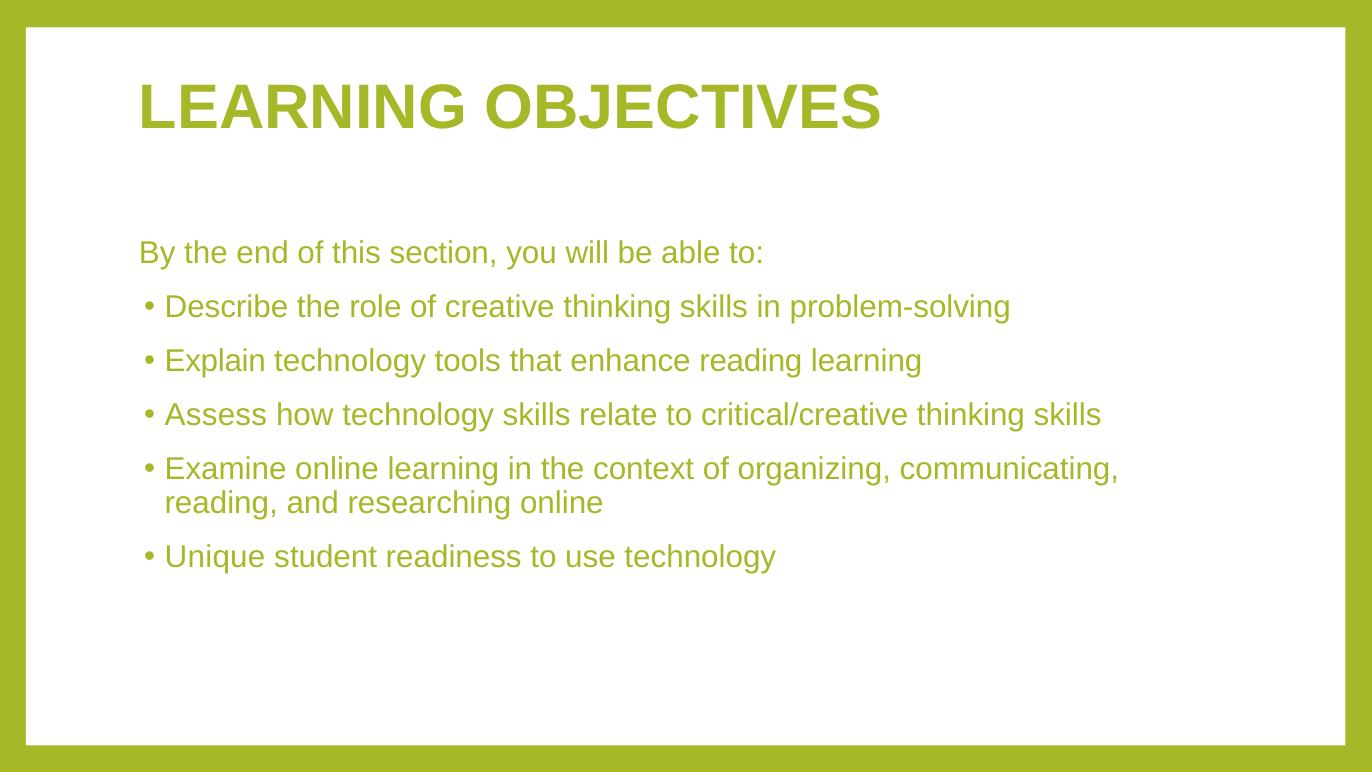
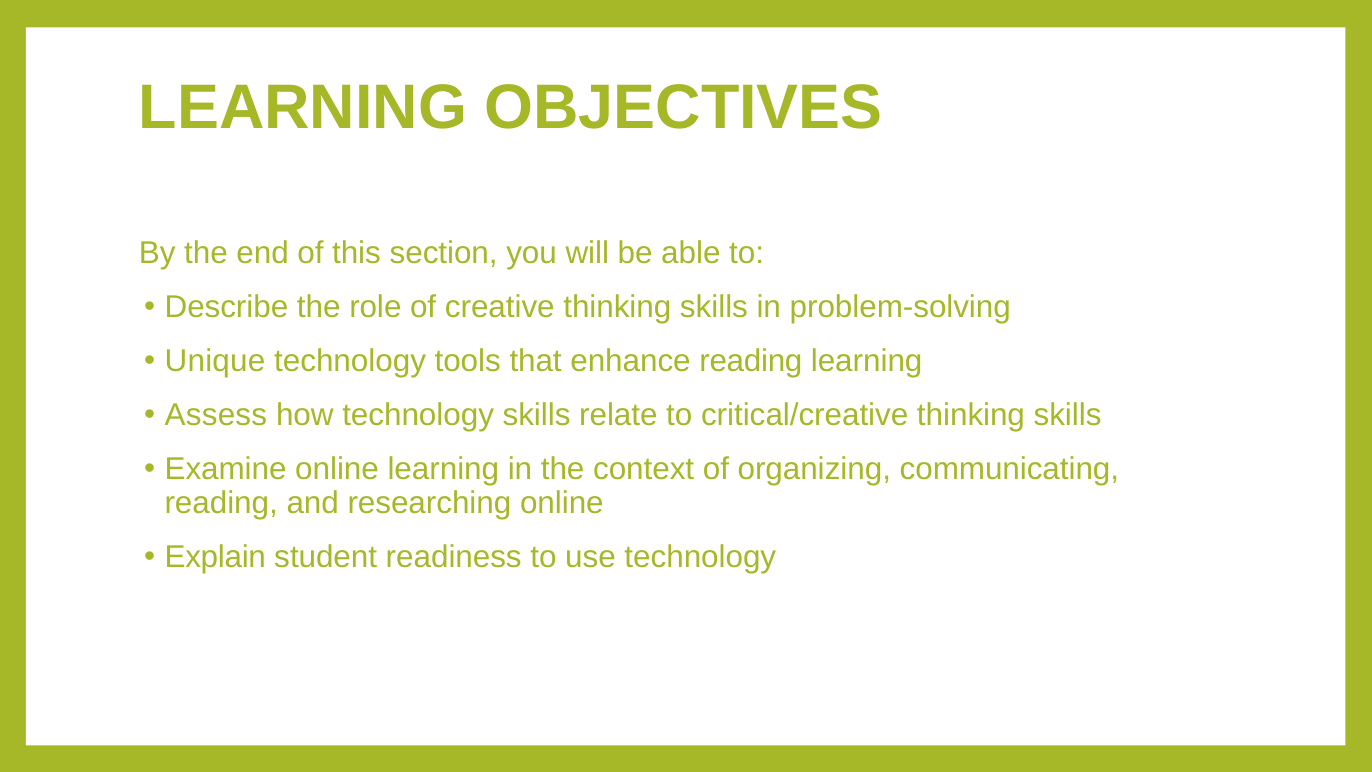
Explain: Explain -> Unique (215, 361)
Unique: Unique -> Explain (215, 557)
